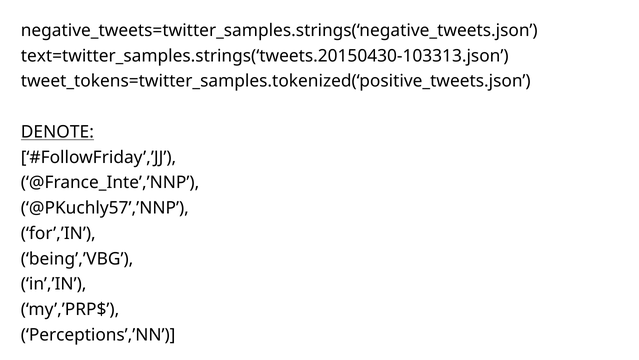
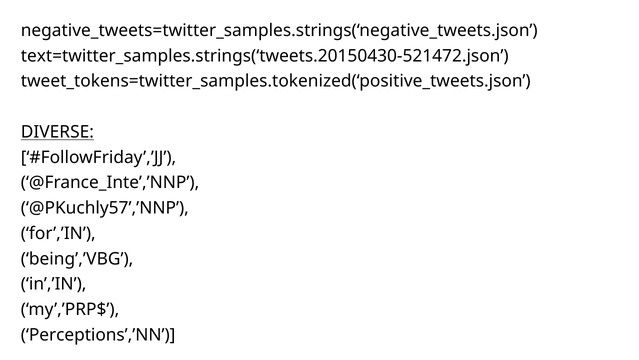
text=twitter_samples.strings(‘tweets.20150430-103313.json: text=twitter_samples.strings(‘tweets.20150430-103313.json -> text=twitter_samples.strings(‘tweets.20150430-521472.json (265, 56)
DENOTE: DENOTE -> DIVERSE (57, 132)
